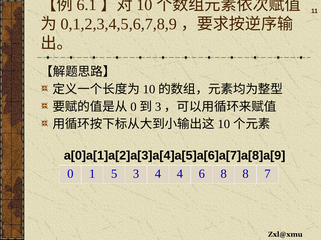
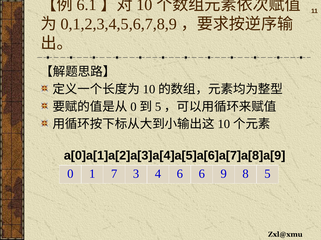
3: 3 -> 5 (158, 107)
5: 5 -> 7 (114, 174)
4 4: 4 -> 6 (180, 174)
6 8: 8 -> 9 (224, 174)
8 7: 7 -> 5 (267, 174)
